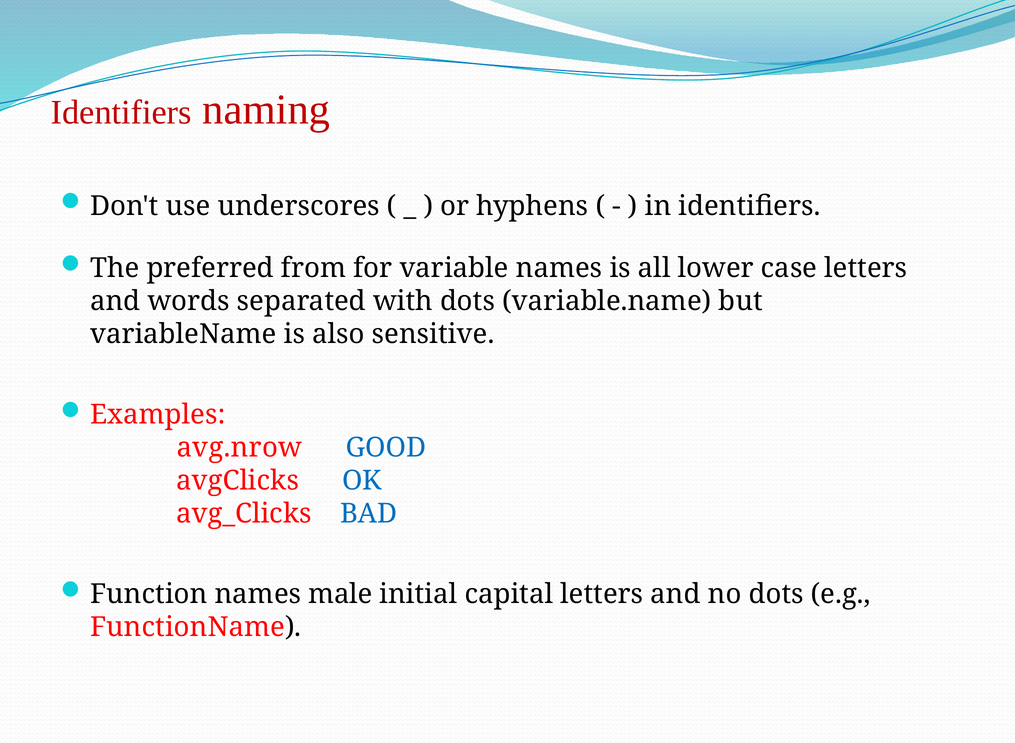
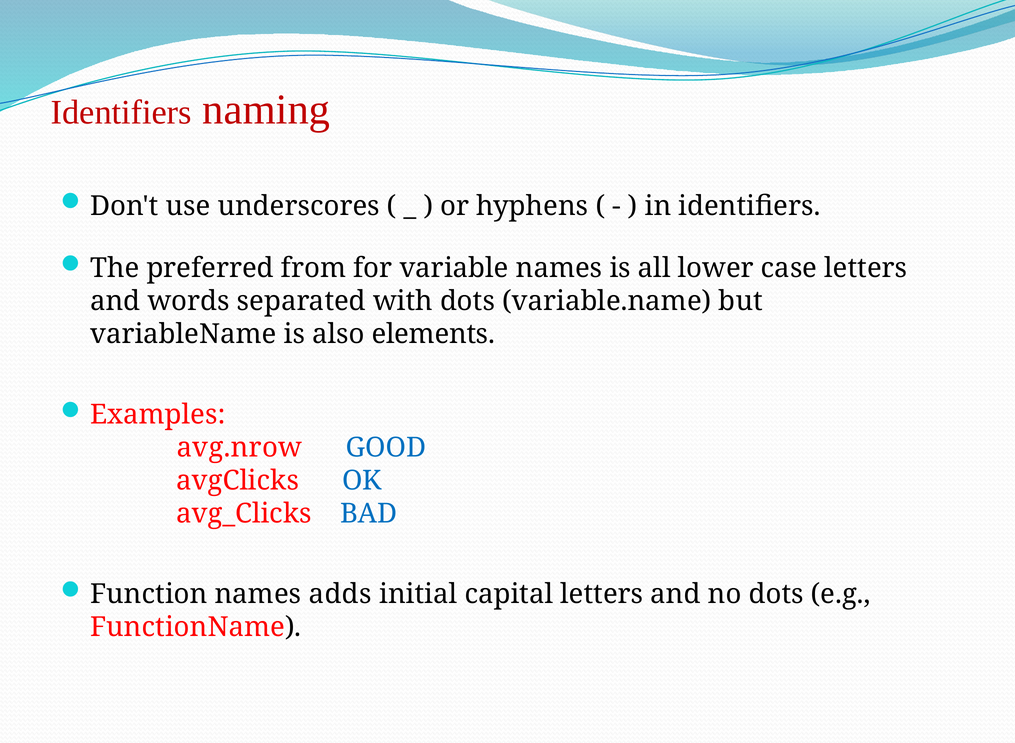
sensitive: sensitive -> elements (433, 335)
male: male -> adds (340, 595)
